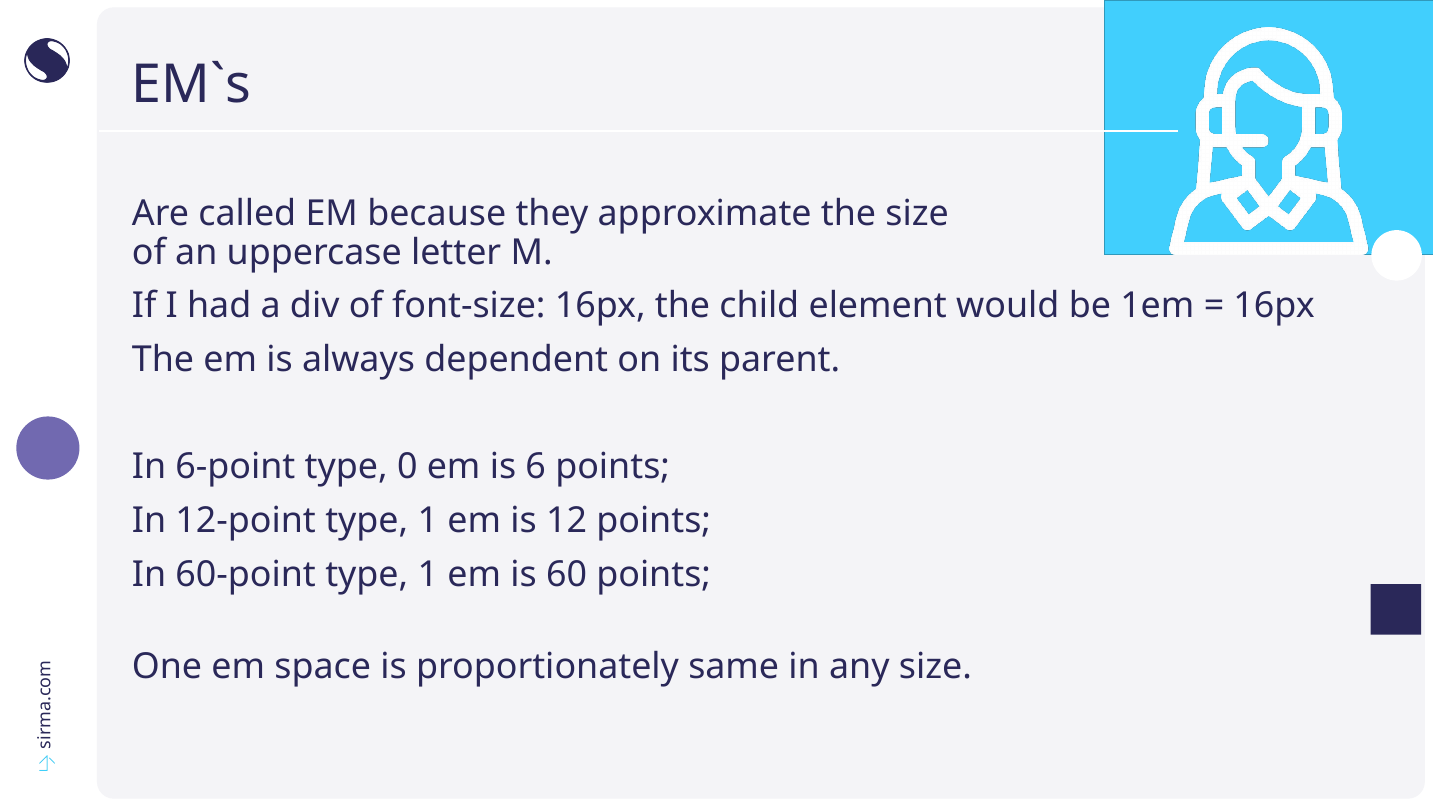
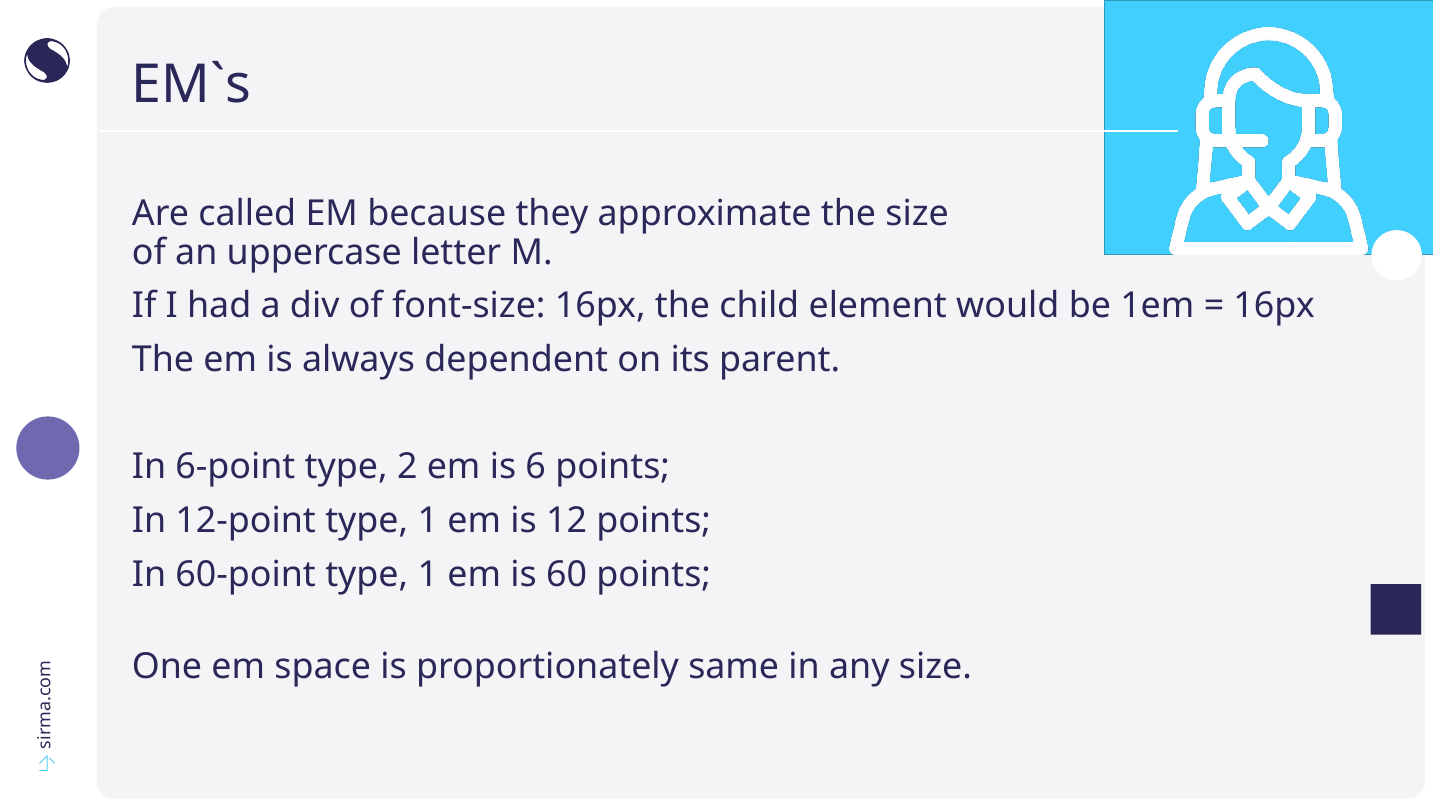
0: 0 -> 2 (407, 467)
